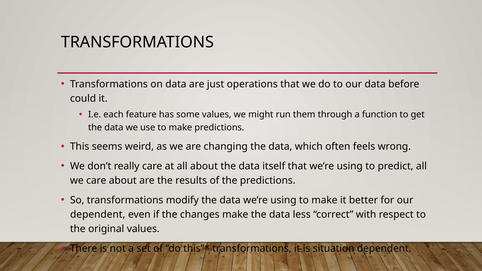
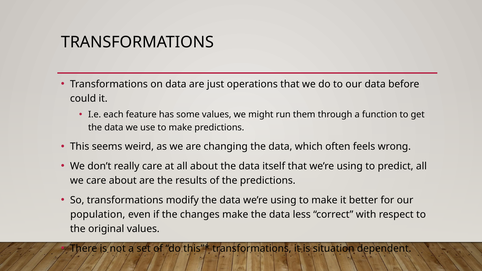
dependent: dependent -> population (98, 215)
